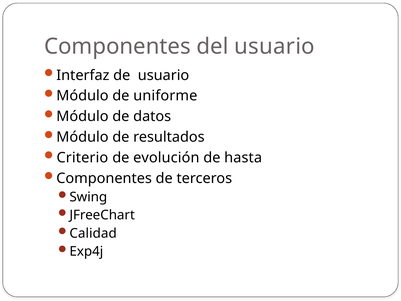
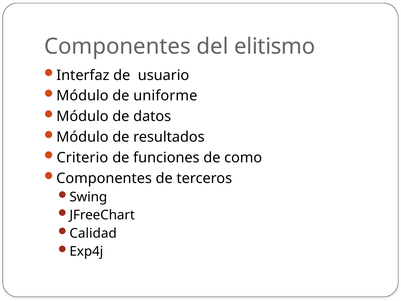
del usuario: usuario -> elitismo (275, 46)
evolución: evolución -> funciones (166, 158)
hasta: hasta -> como (243, 158)
